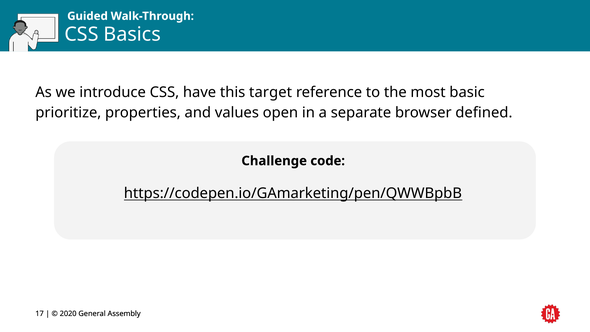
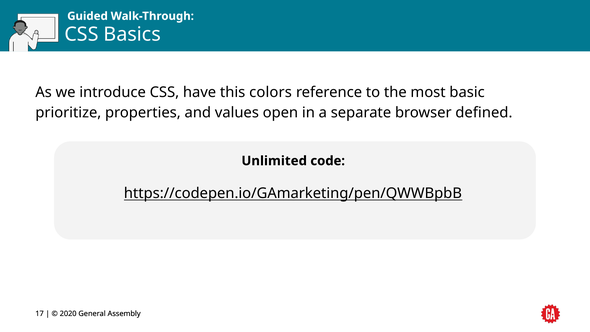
target: target -> colors (271, 92)
Challenge: Challenge -> Unlimited (274, 161)
